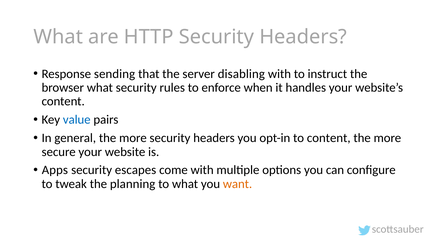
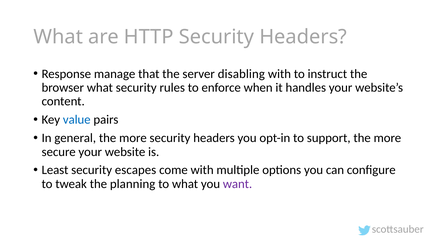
sending: sending -> manage (115, 74)
to content: content -> support (329, 138)
Apps: Apps -> Least (55, 170)
want colour: orange -> purple (238, 184)
